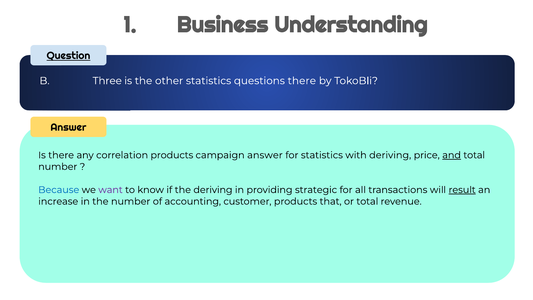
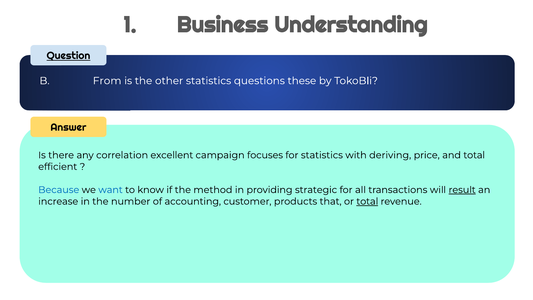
Three: Three -> From (107, 81)
questions there: there -> these (302, 81)
correlation products: products -> excellent (172, 155)
campaign answer: answer -> focuses (265, 155)
and underline: present -> none (452, 155)
number: number -> efficient (58, 167)
want colour: purple -> blue (111, 190)
the deriving: deriving -> method (213, 190)
total underline: none -> present (367, 201)
